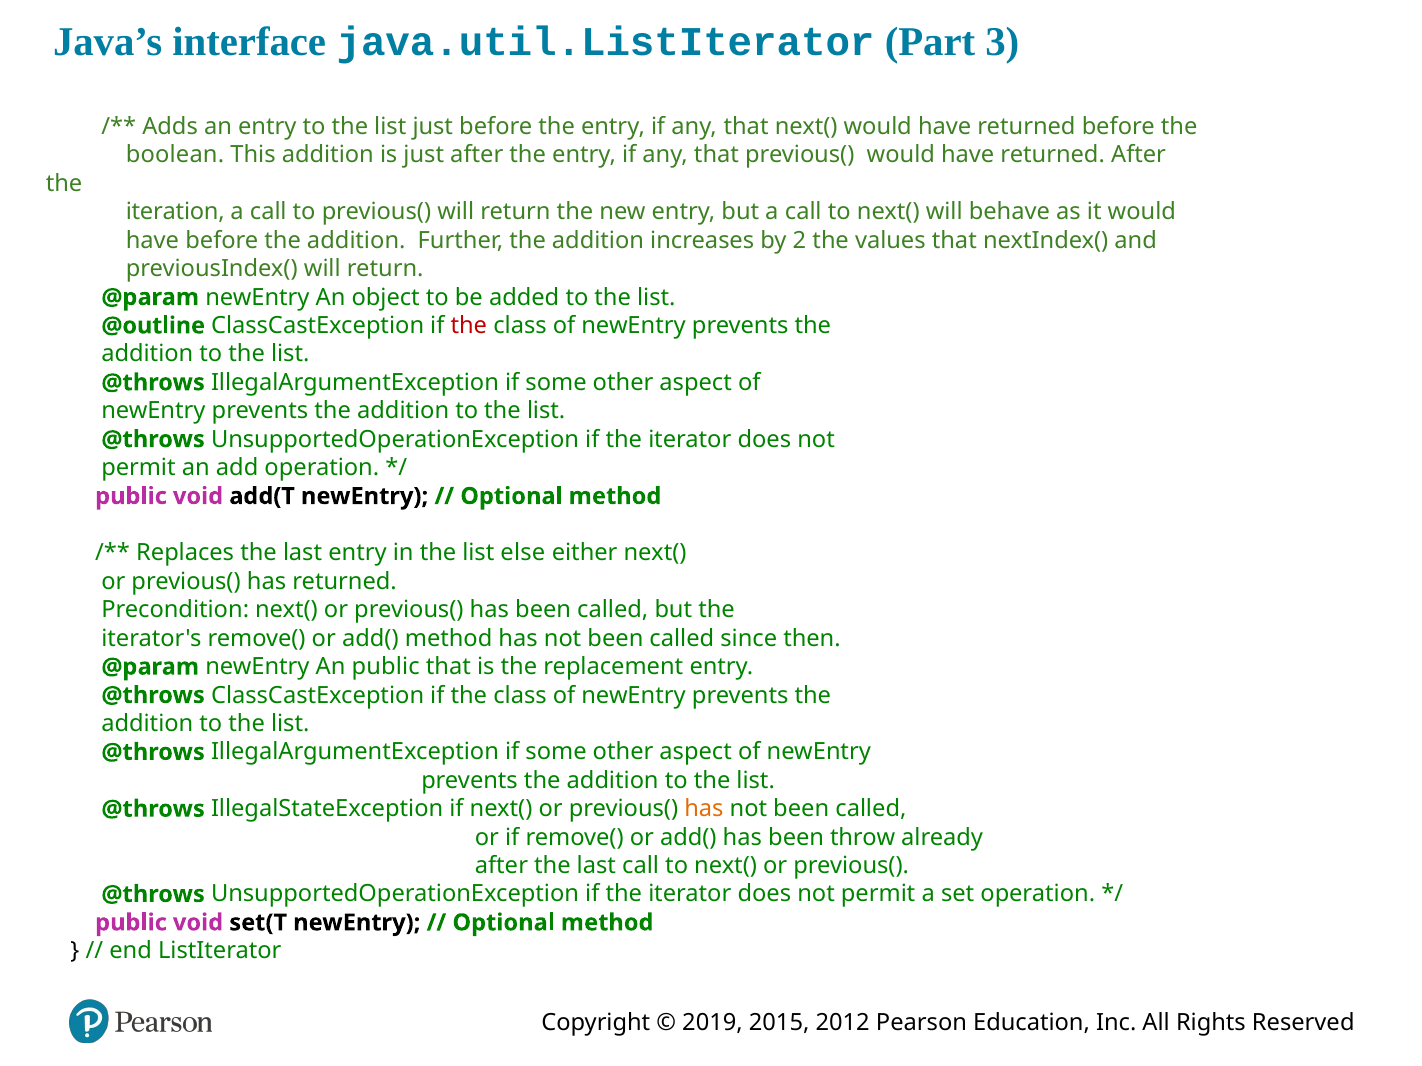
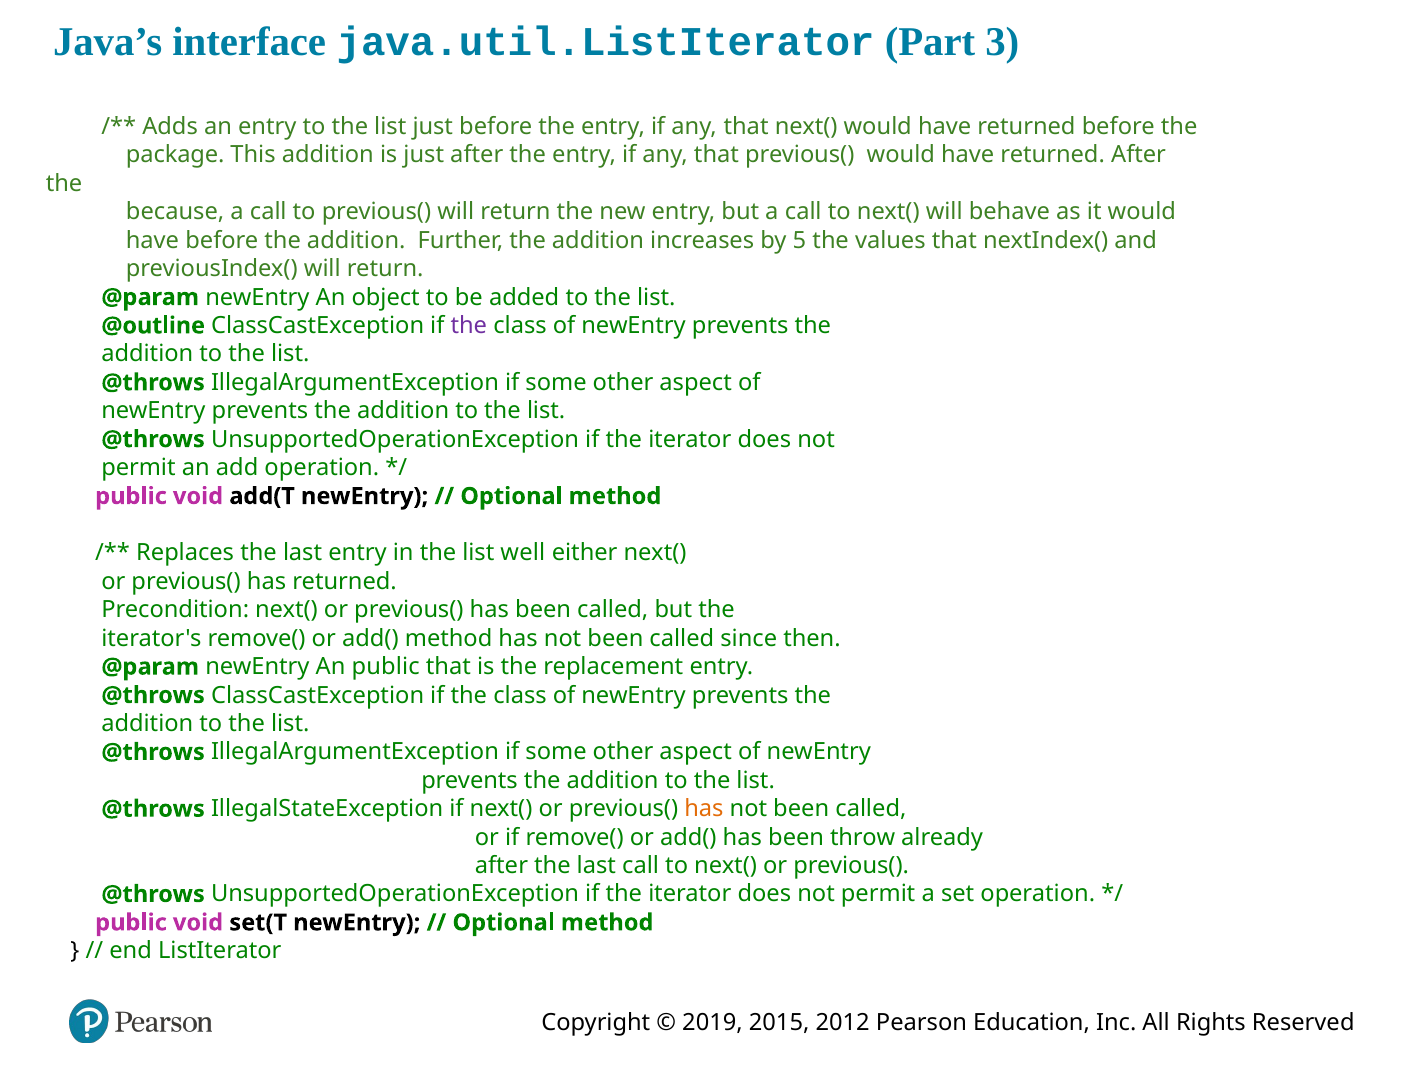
boolean: boolean -> package (175, 155)
iteration: iteration -> because (175, 212)
2: 2 -> 5 (799, 240)
the colour: red -> purple (469, 326)
else: else -> well (523, 553)
